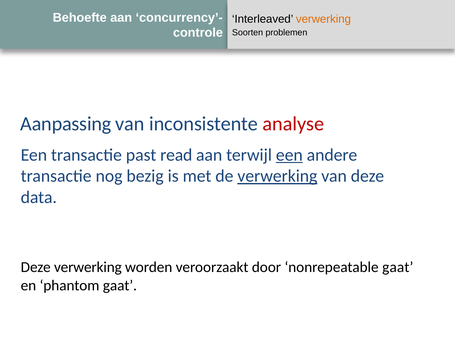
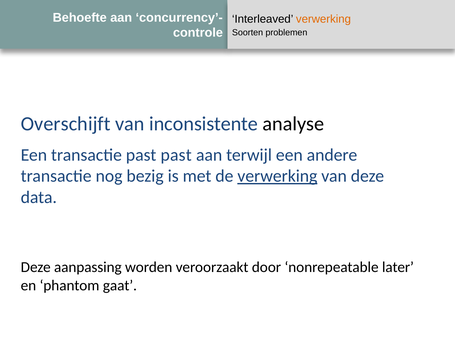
Aanpassing: Aanpassing -> Overschijft (66, 124)
analyse colour: red -> black (293, 124)
past read: read -> past (176, 155)
een underline: present -> none (289, 155)
Deze verwerking: verwerking -> aanpassing (88, 267)
nonrepeatable gaat: gaat -> later (398, 267)
